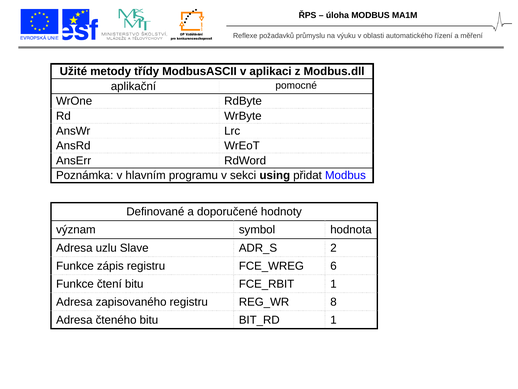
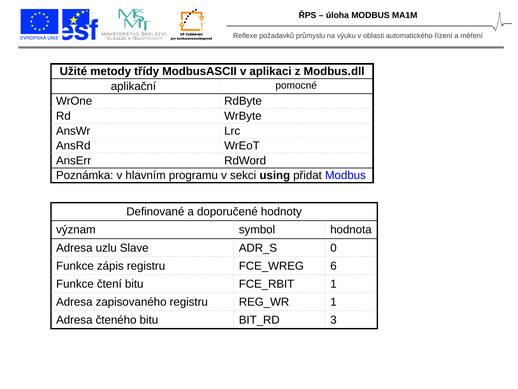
2: 2 -> 0 (333, 248)
8: 8 -> 1 (333, 302)
1: 1 -> 3 (333, 320)
